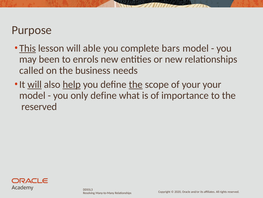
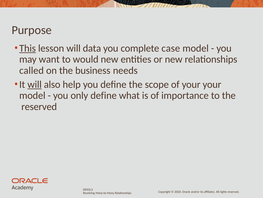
able: able -> data (92, 48)
bars: bars -> case (171, 48)
been: been -> want (49, 59)
enrols: enrols -> would (86, 59)
help underline: present -> none (72, 84)
the underline: present -> none (136, 84)
